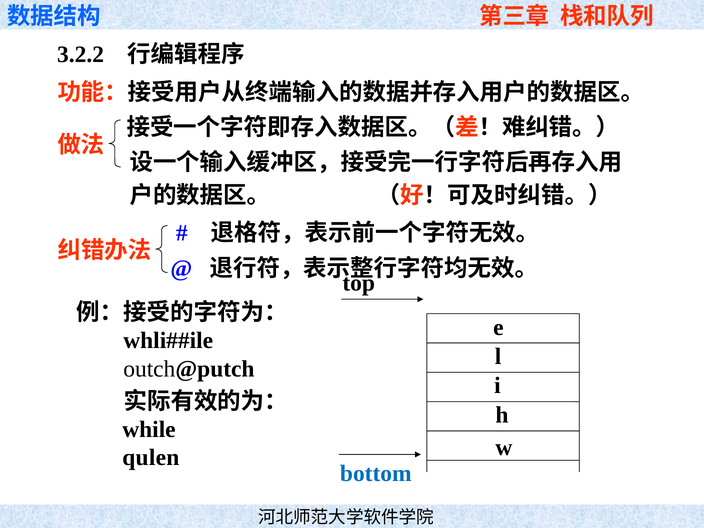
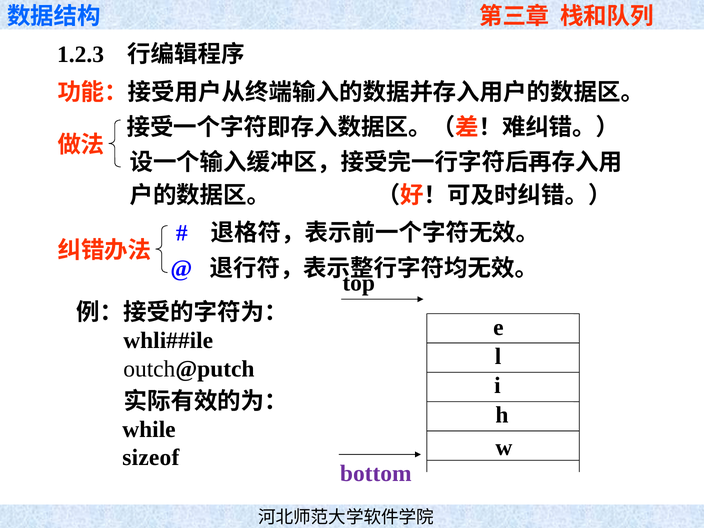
3.2.2: 3.2.2 -> 1.2.3 (81, 54)
qulen: qulen -> sizeof (151, 458)
bottom colour: blue -> purple (376, 474)
